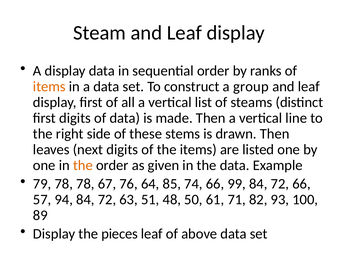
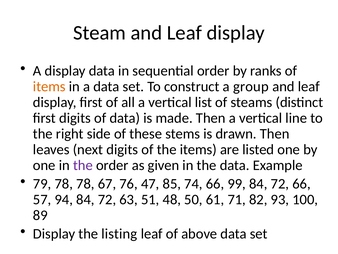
the colour: orange -> purple (83, 165)
64: 64 -> 47 (150, 183)
pieces: pieces -> listing (119, 233)
